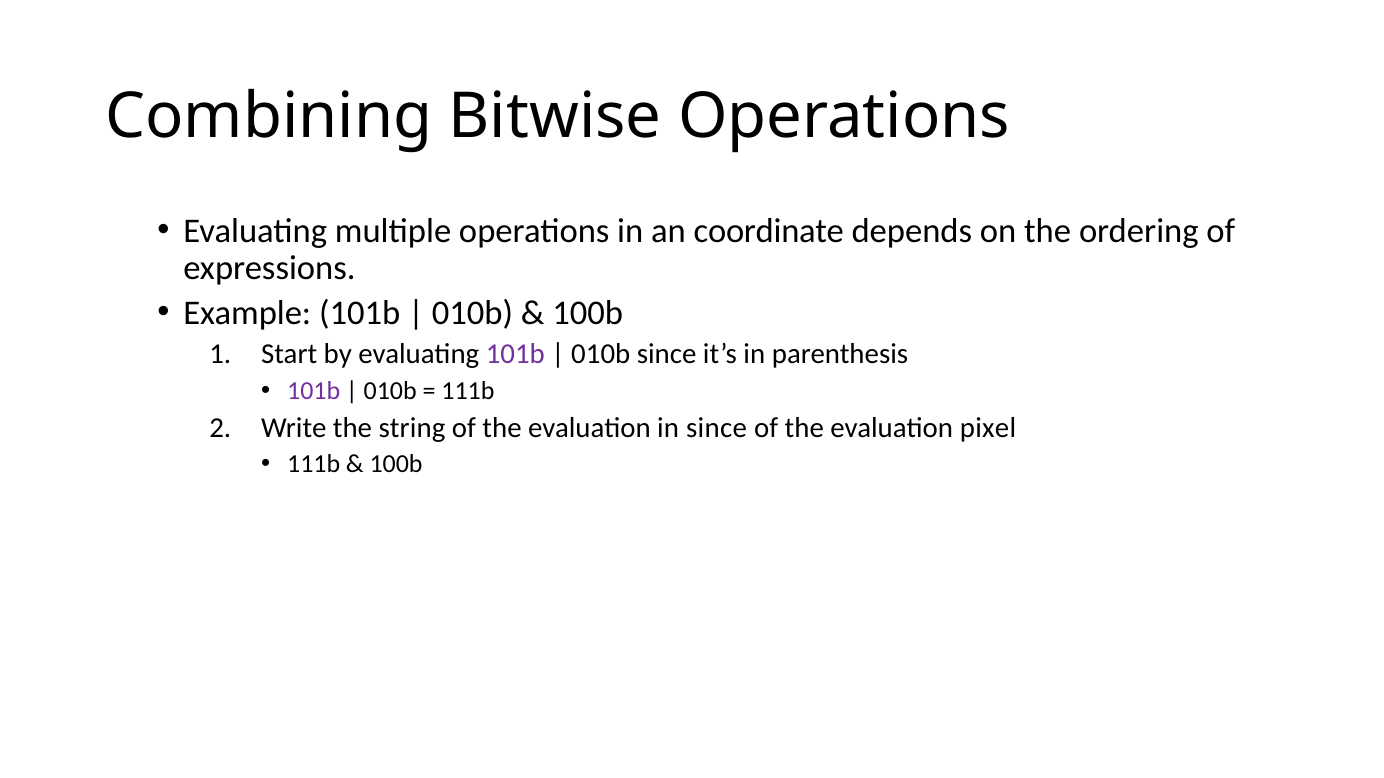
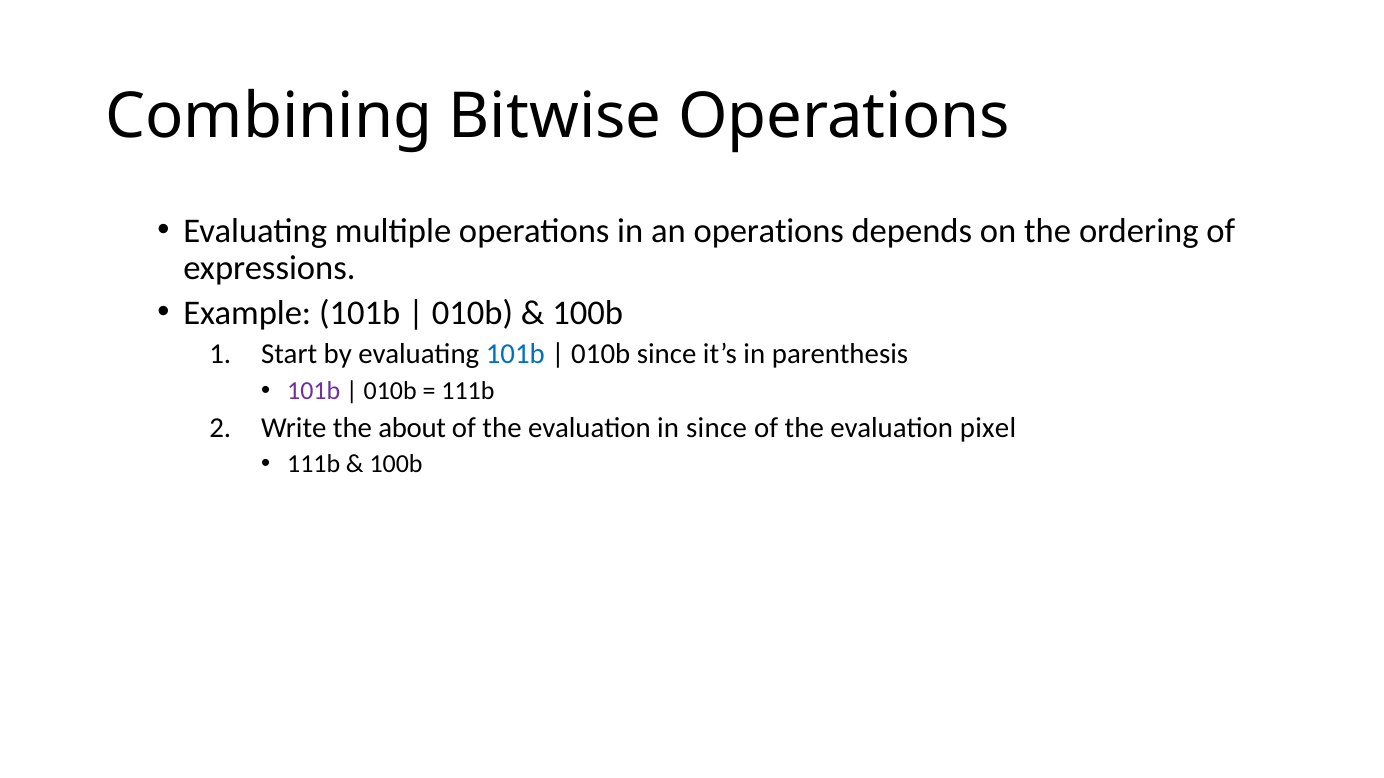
an coordinate: coordinate -> operations (769, 231)
101b colour: purple -> blue (515, 354)
string: string -> about (412, 428)
